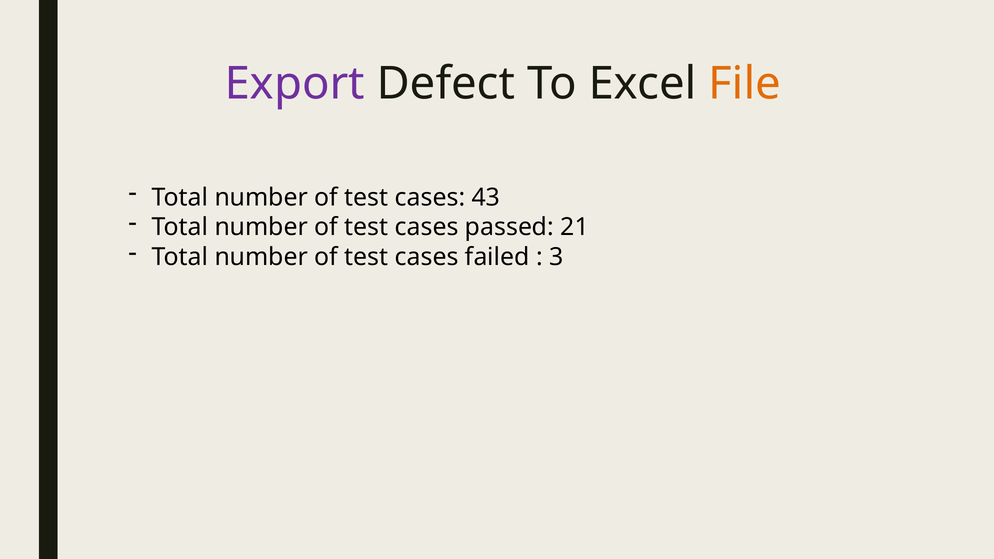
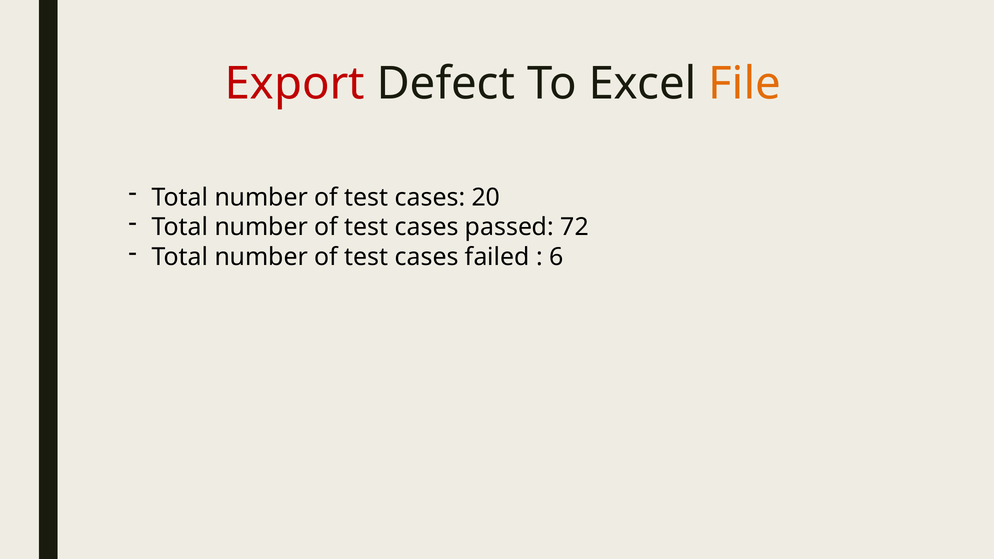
Export colour: purple -> red (295, 84)
43: 43 -> 20 (486, 197)
21: 21 -> 72 (575, 227)
3: 3 -> 6 (556, 257)
